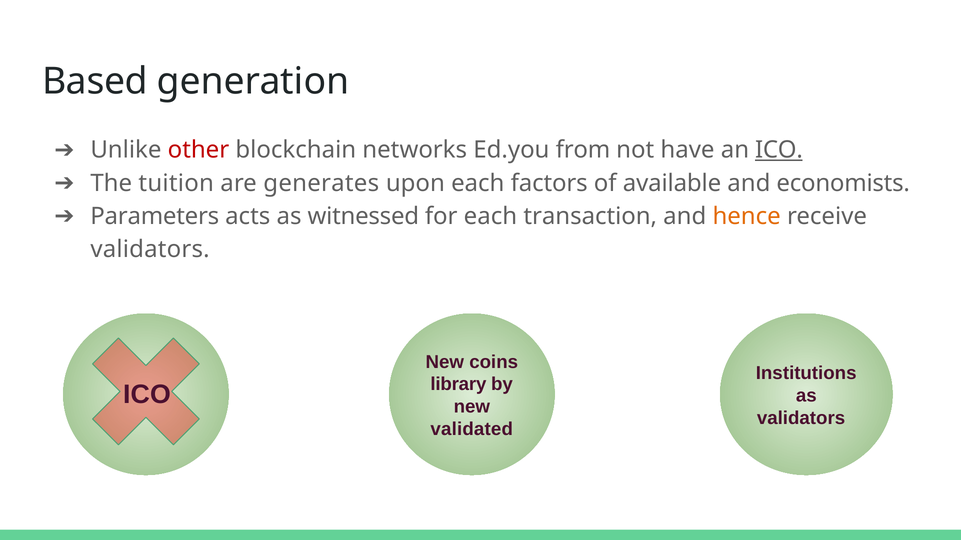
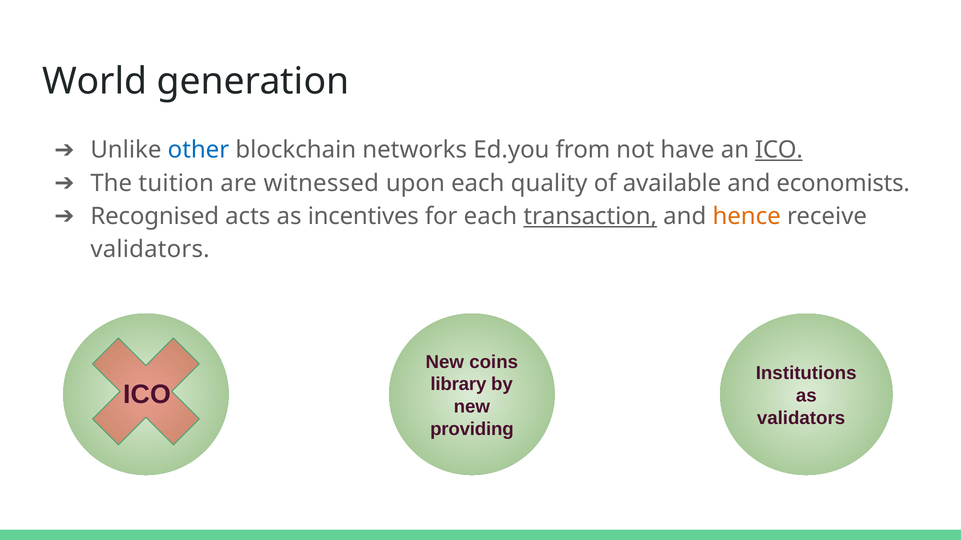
Based: Based -> World (95, 81)
other colour: red -> blue (198, 150)
generates: generates -> witnessed (321, 183)
factors: factors -> quality (549, 183)
Parameters: Parameters -> Recognised (155, 217)
witnessed: witnessed -> incentives (363, 217)
transaction underline: none -> present (590, 217)
validated: validated -> providing (472, 430)
